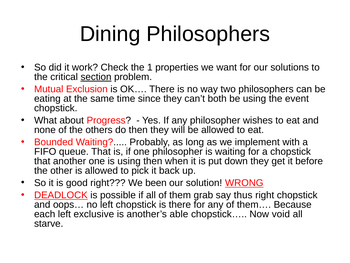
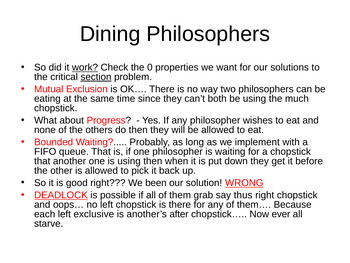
work underline: none -> present (85, 67)
1: 1 -> 0 (150, 67)
event: event -> much (297, 99)
able: able -> after (179, 214)
void: void -> ever (281, 214)
